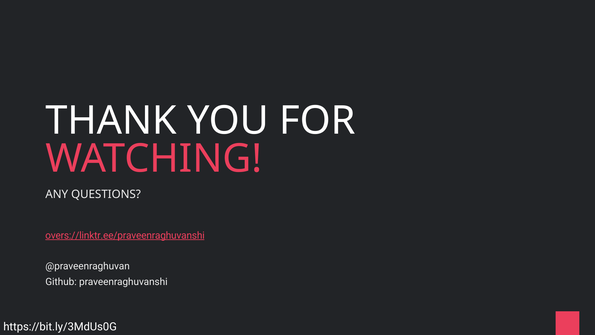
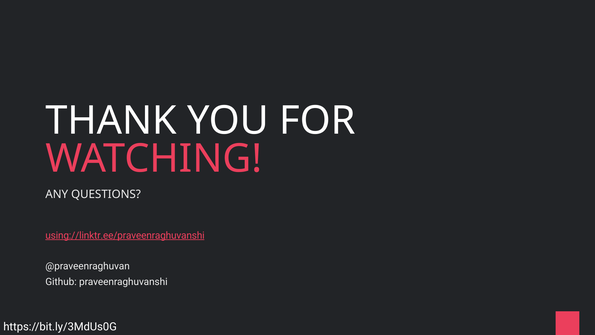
overs://linktr.ee/praveenraghuvanshi: overs://linktr.ee/praveenraghuvanshi -> using://linktr.ee/praveenraghuvanshi (125, 235)
